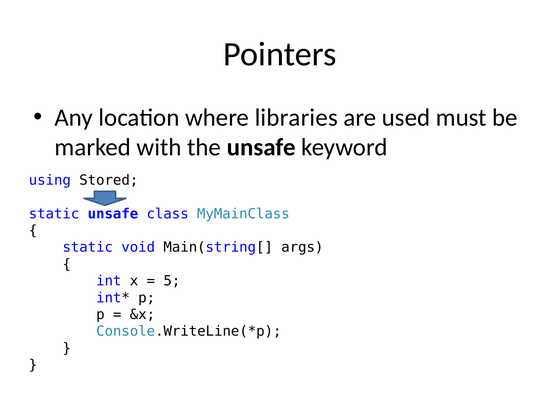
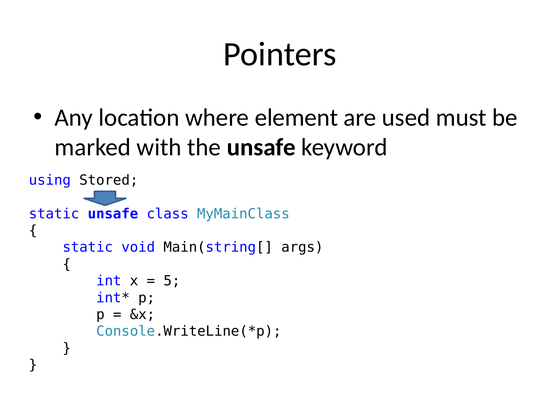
libraries: libraries -> element (296, 117)
